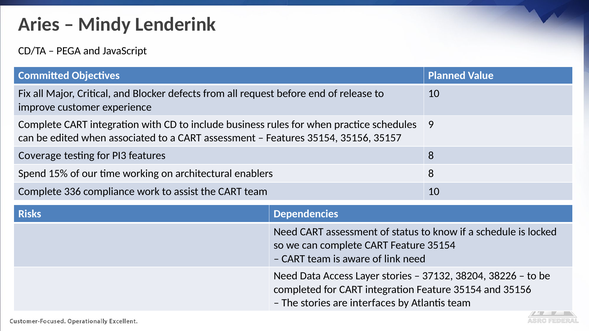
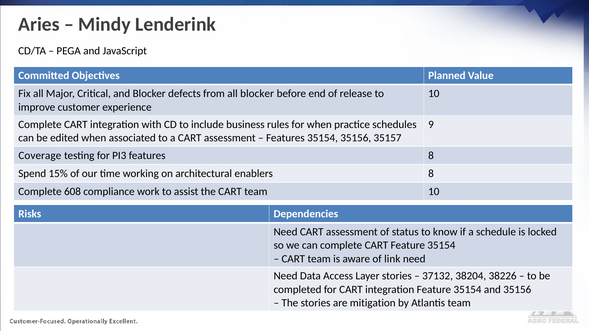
all request: request -> blocker (257, 94)
336: 336 -> 608 (72, 192)
interfaces: interfaces -> mitigation (373, 303)
